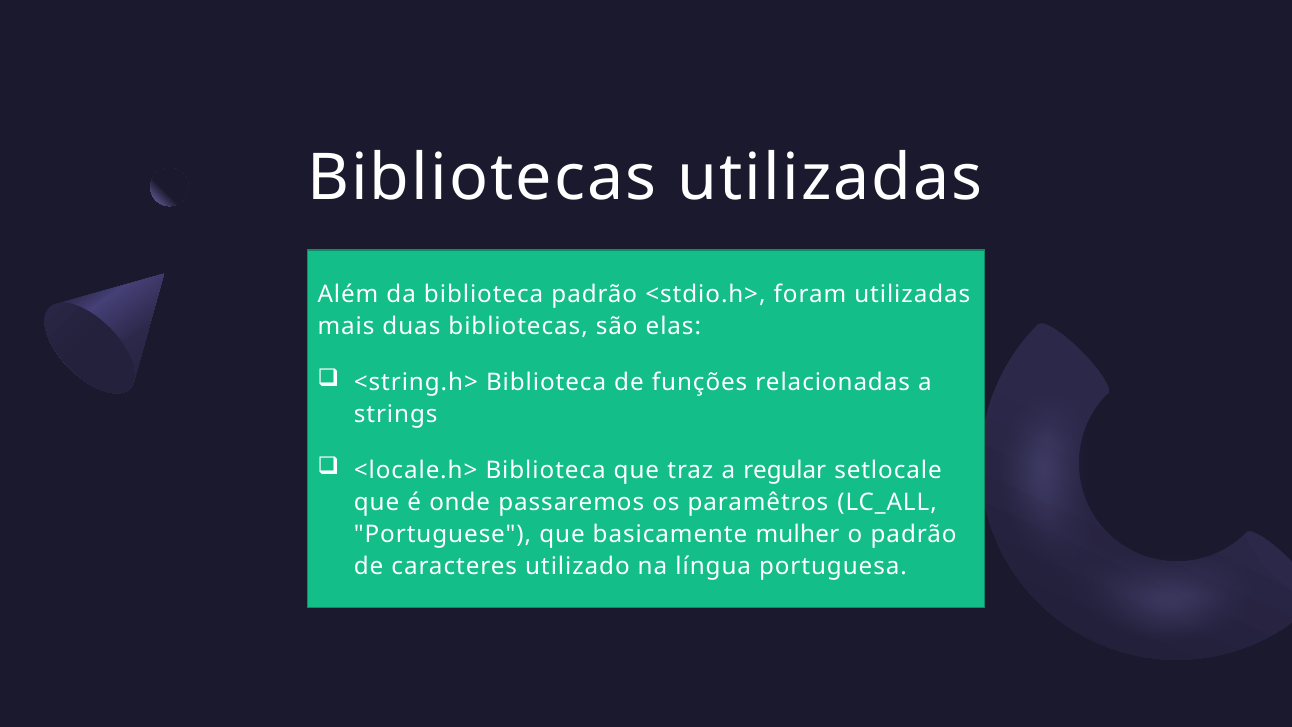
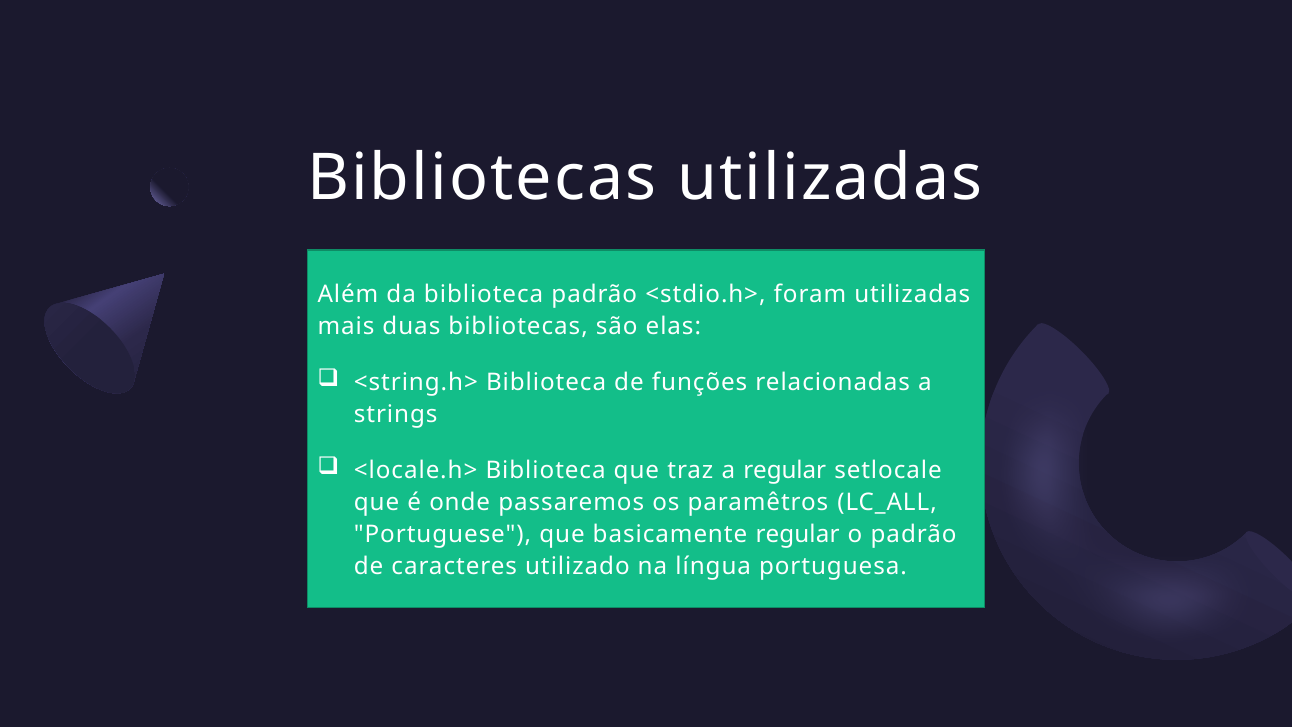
basicamente mulher: mulher -> regular (798, 535)
